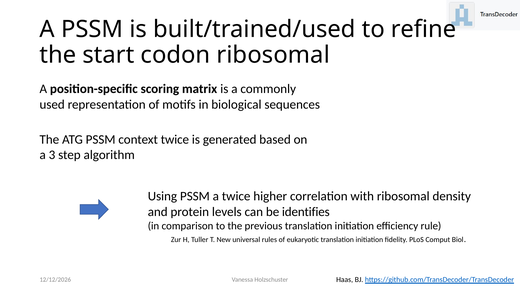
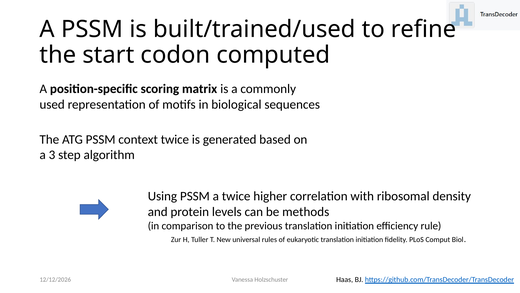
codon ribosomal: ribosomal -> computed (273, 55)
identifies: identifies -> methods (306, 211)
